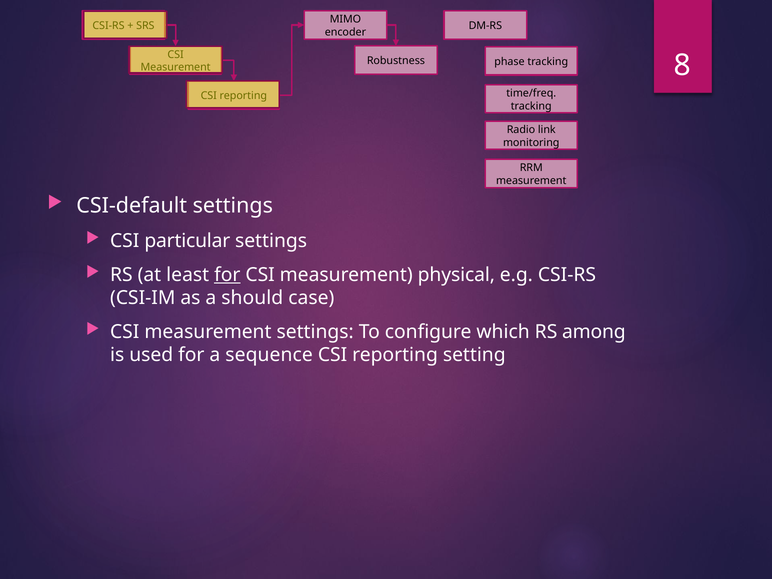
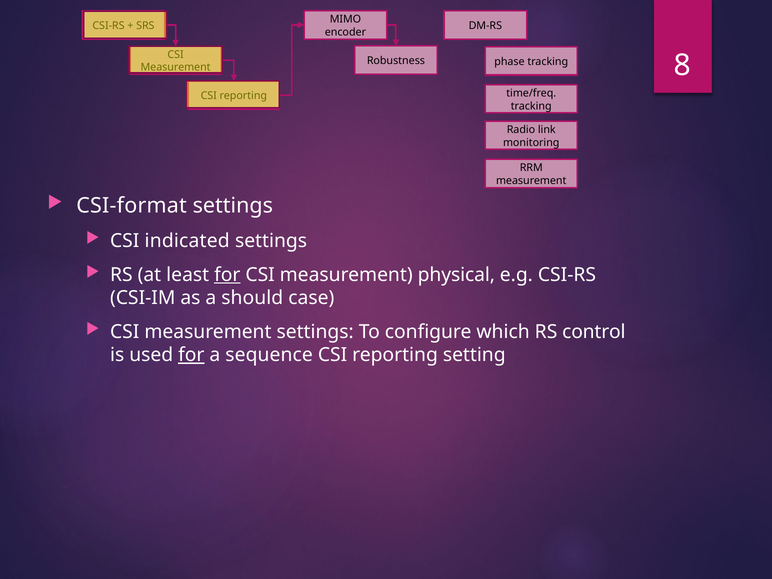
CSI-default: CSI-default -> CSI-format (132, 206)
particular: particular -> indicated (187, 241)
among: among -> control (594, 332)
for underline: none -> present (191, 355)
